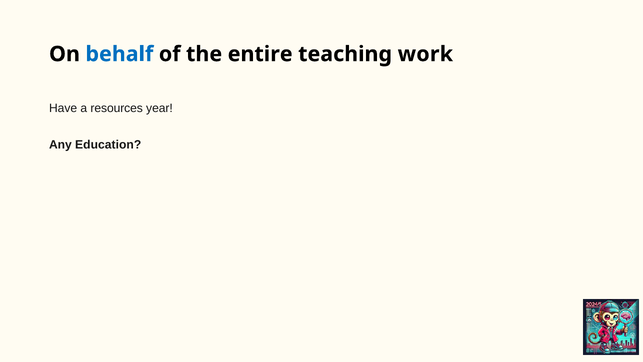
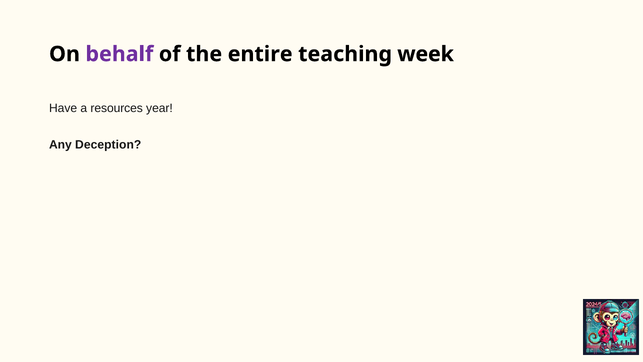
behalf colour: blue -> purple (119, 54)
work: work -> week (426, 54)
Education: Education -> Deception (108, 145)
